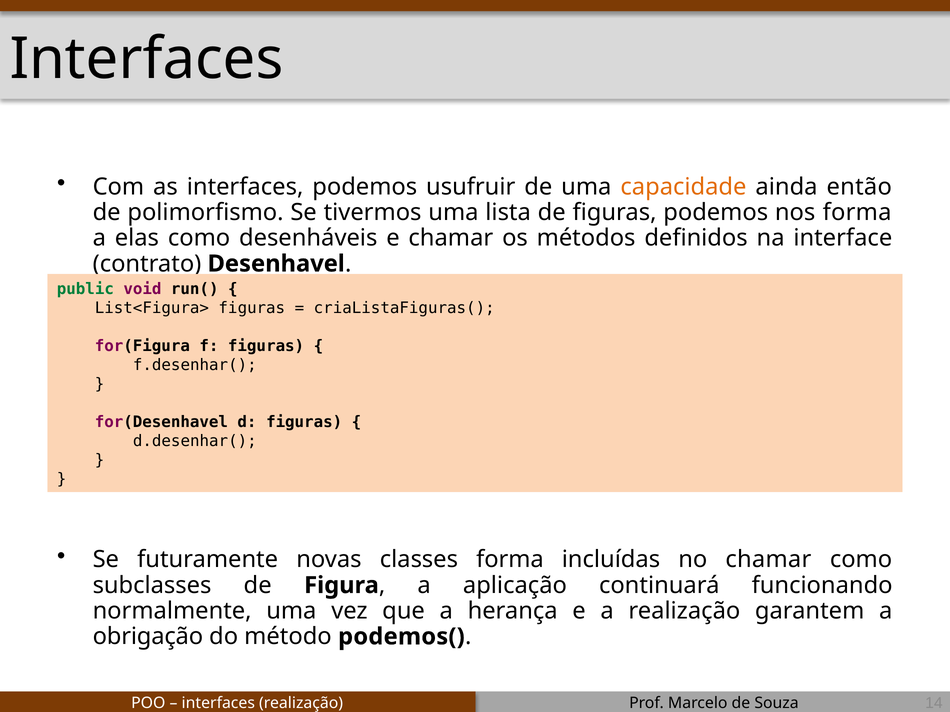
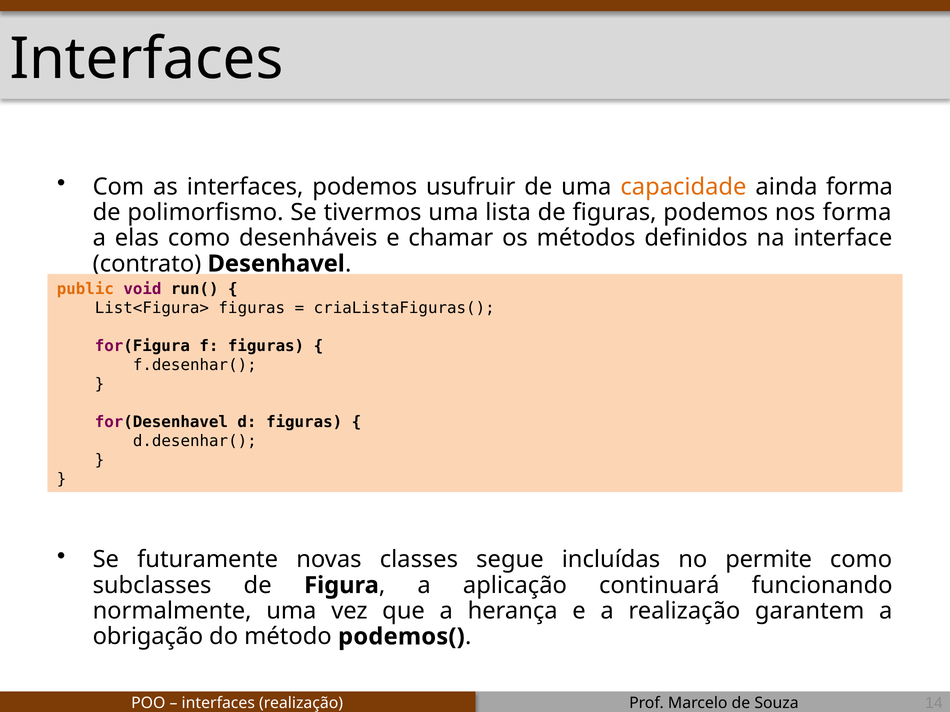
ainda então: então -> forma (859, 187)
public colour: green -> orange (85, 289)
classes forma: forma -> segue (510, 560)
no chamar: chamar -> permite (769, 560)
